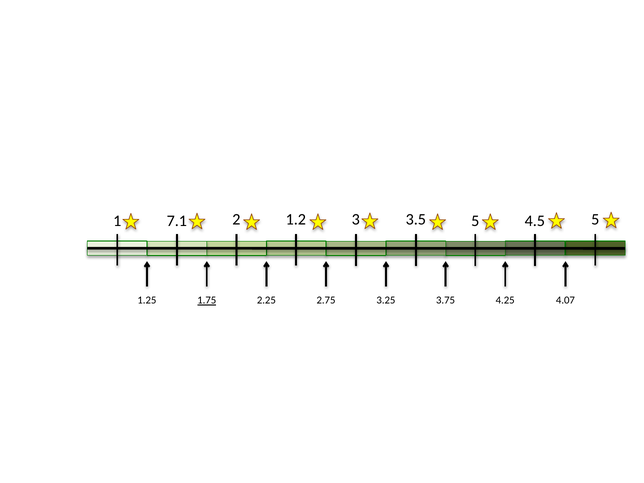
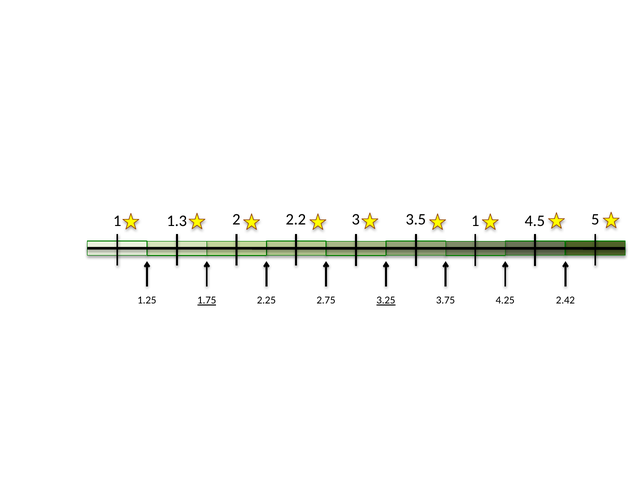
7.1: 7.1 -> 1.3 (177, 221)
1.2: 1.2 -> 2.2 (296, 220)
3.5 5: 5 -> 1 (475, 221)
3.25 underline: none -> present (386, 300)
4.07: 4.07 -> 2.42 (565, 300)
